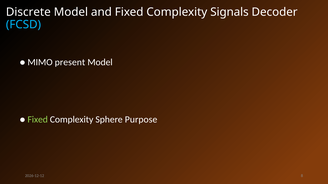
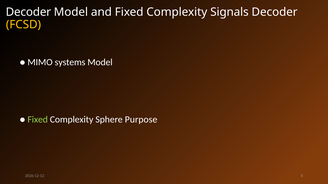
Discrete: Discrete -> Decoder (28, 12)
FCSD colour: light blue -> yellow (23, 25)
present: present -> systems (70, 62)
